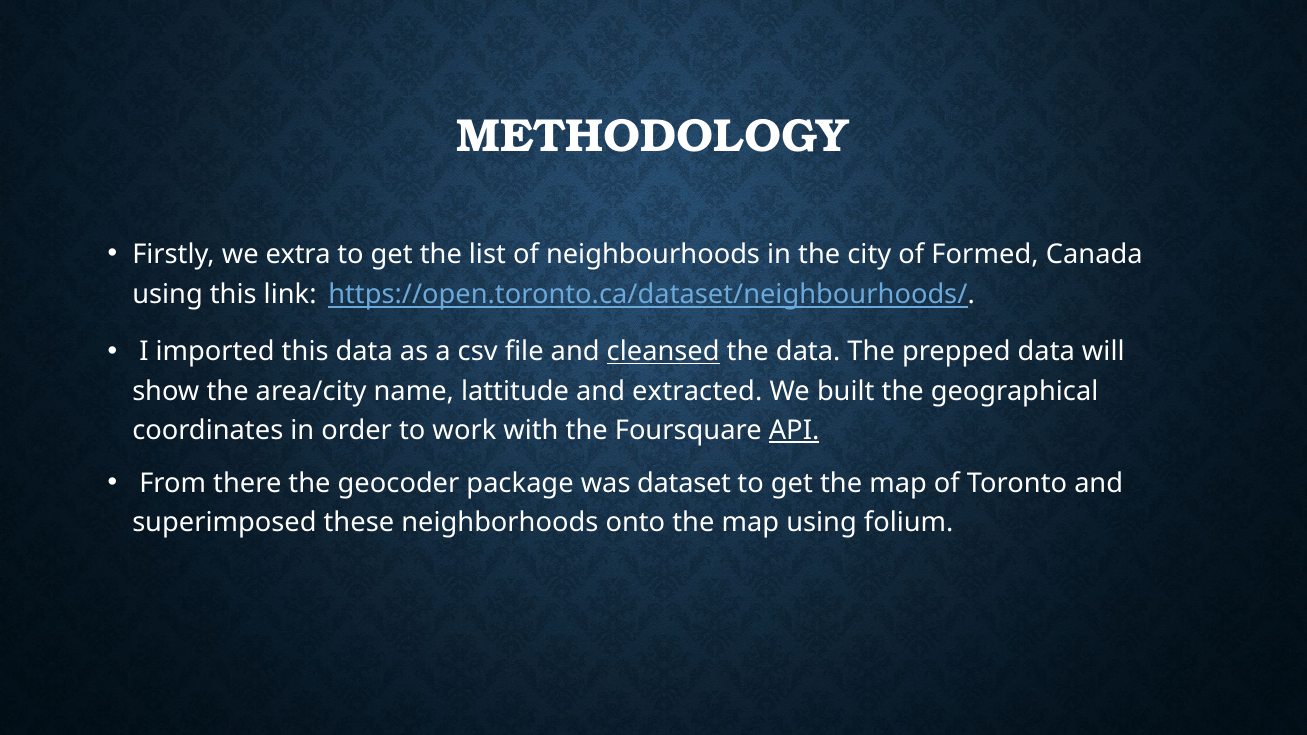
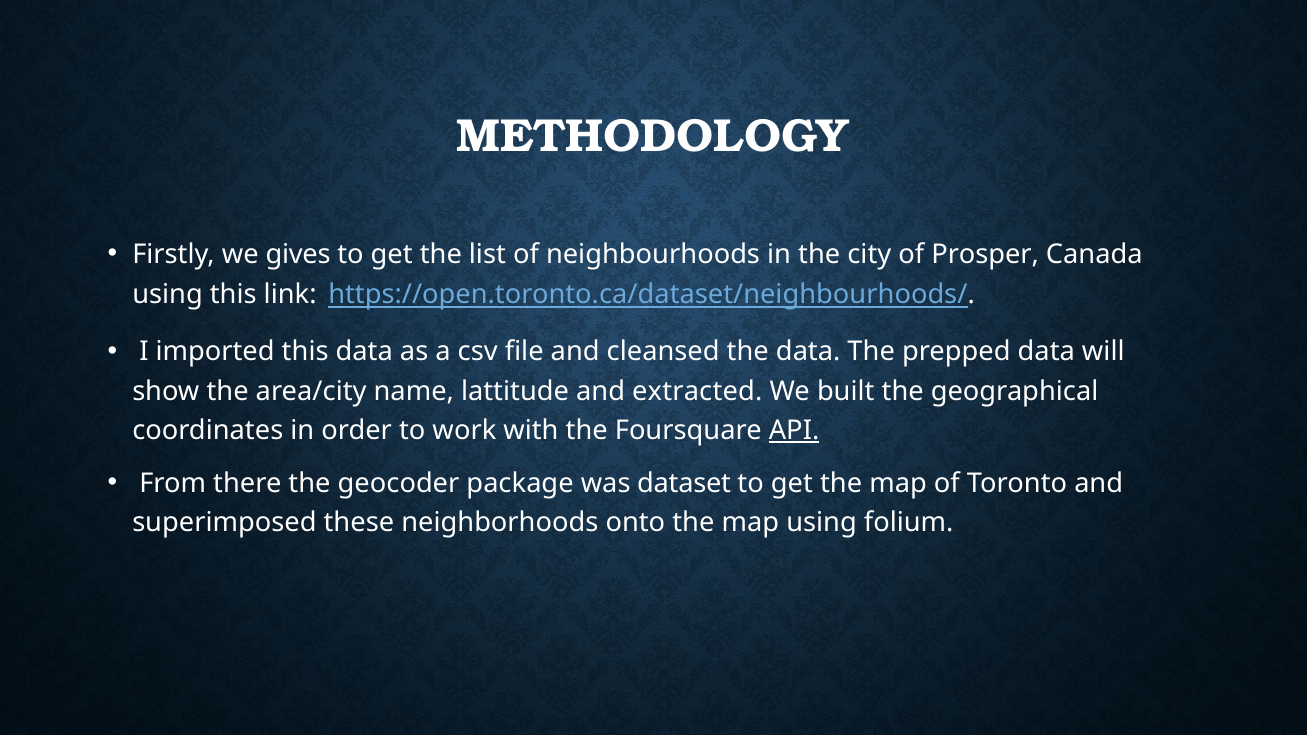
extra: extra -> gives (298, 254)
Formed: Formed -> Prosper (985, 254)
cleansed underline: present -> none (663, 352)
